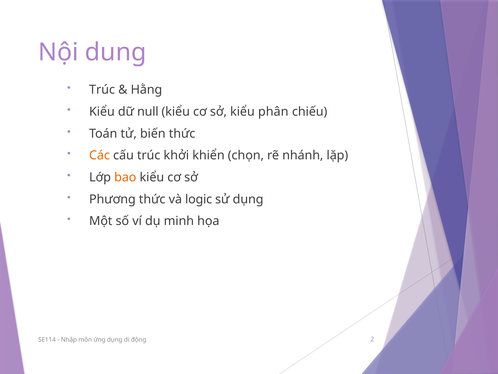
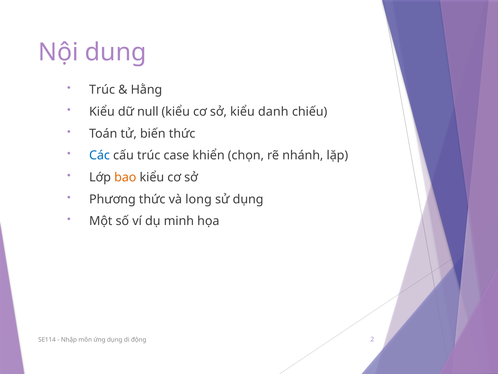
phân: phân -> danh (273, 112)
Các colour: orange -> blue (100, 155)
khởi: khởi -> case (176, 155)
logic: logic -> long (199, 199)
